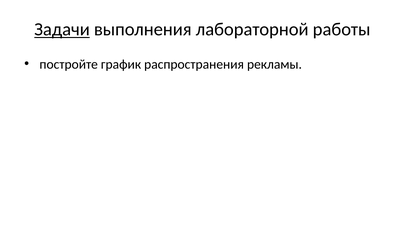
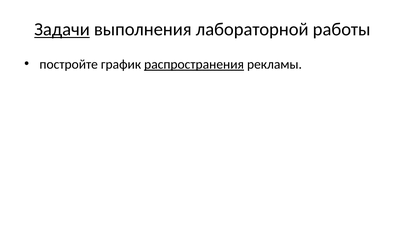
распространения underline: none -> present (194, 64)
